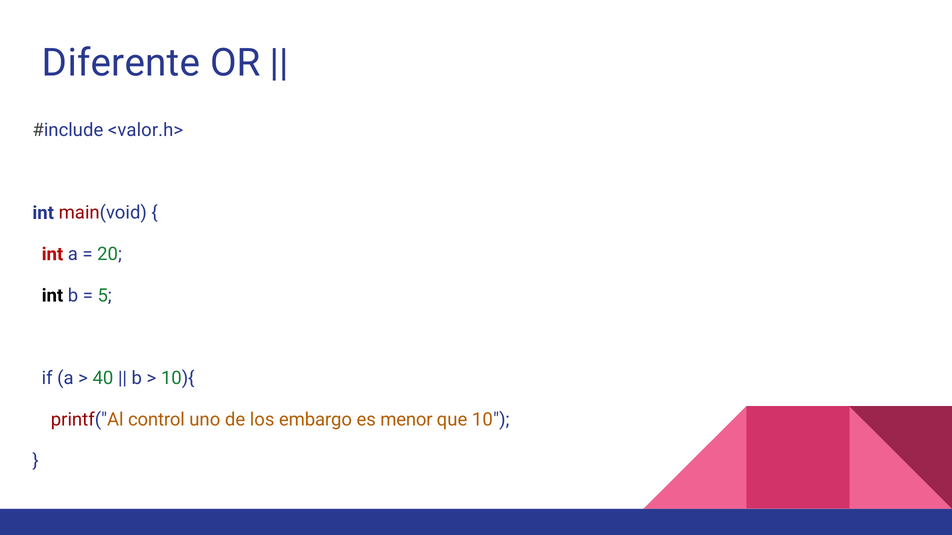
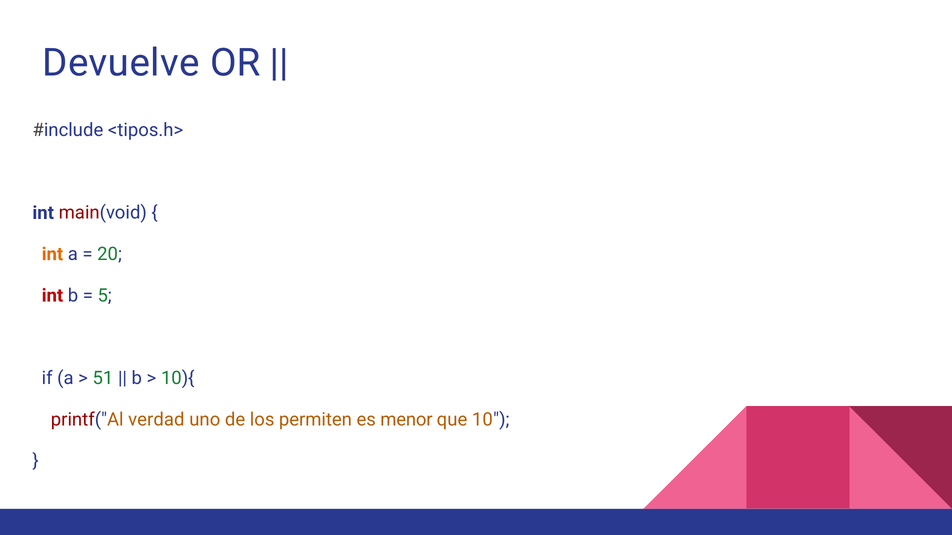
Diferente: Diferente -> Devuelve (121, 63)
<valor.h>: <valor.h> -> <tipos.h> (146, 130)
int colour: red -> orange (52, 254)
int colour: black -> red (52, 296)
40: 40 -> 51 (103, 379)
control: control -> verdad (156, 420)
embargo: embargo -> permiten (315, 420)
